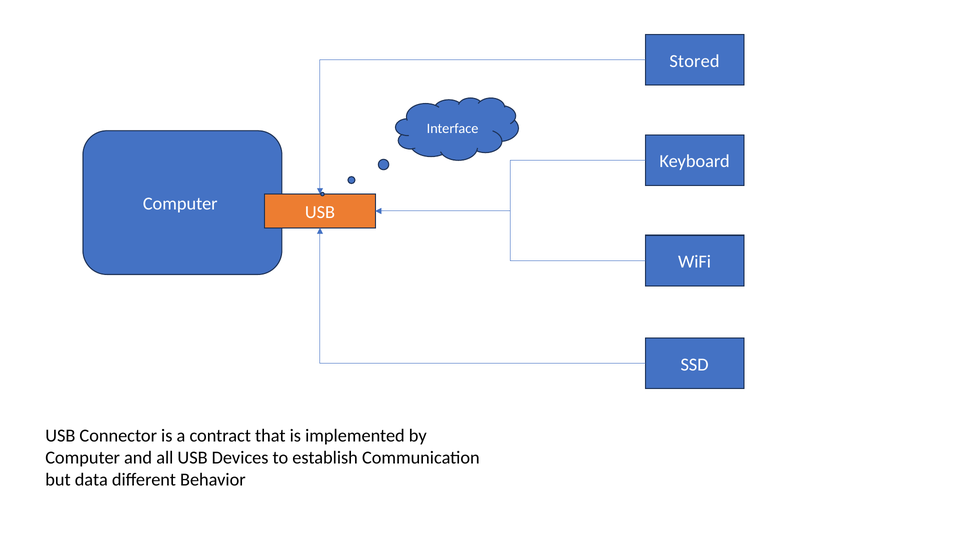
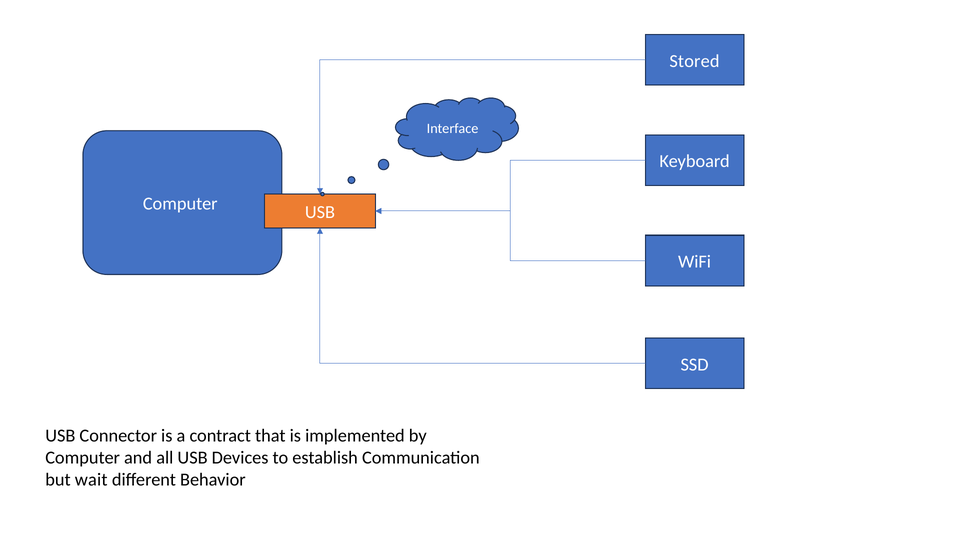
data: data -> wait (91, 480)
